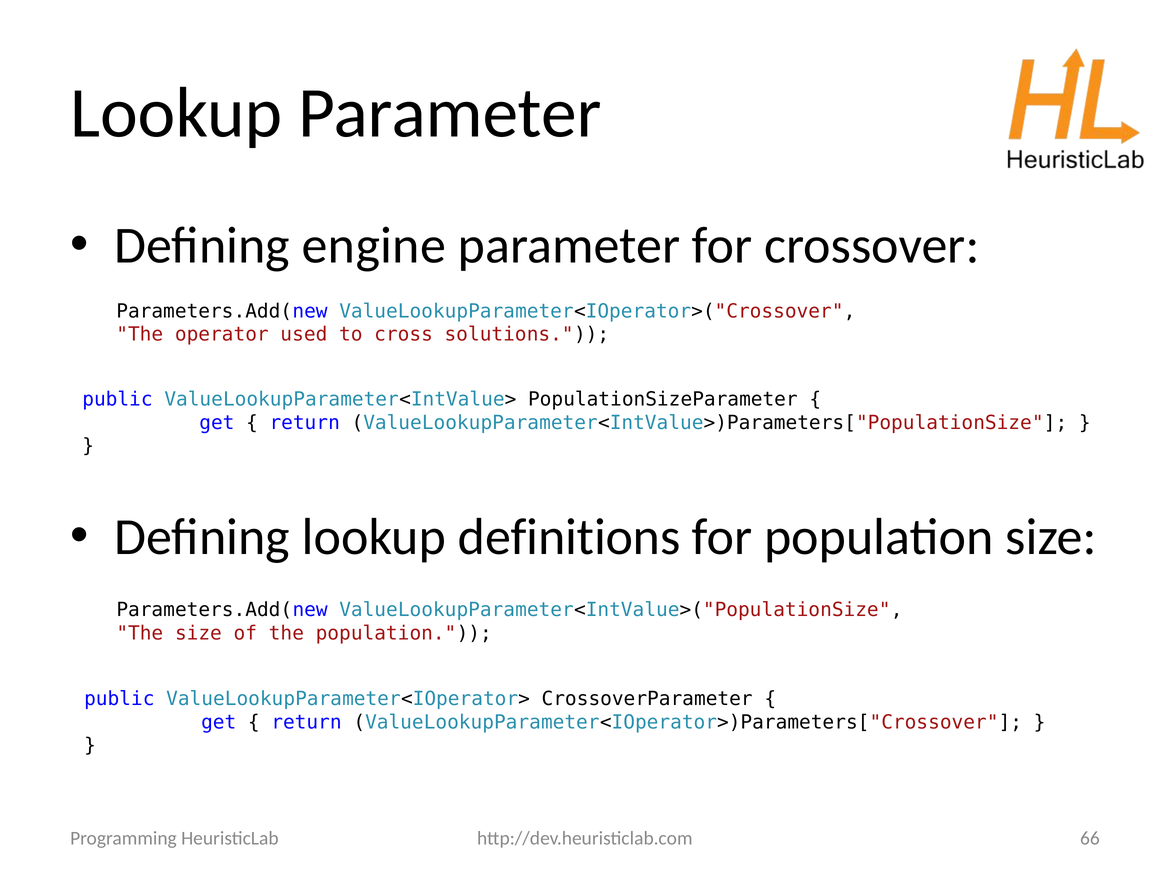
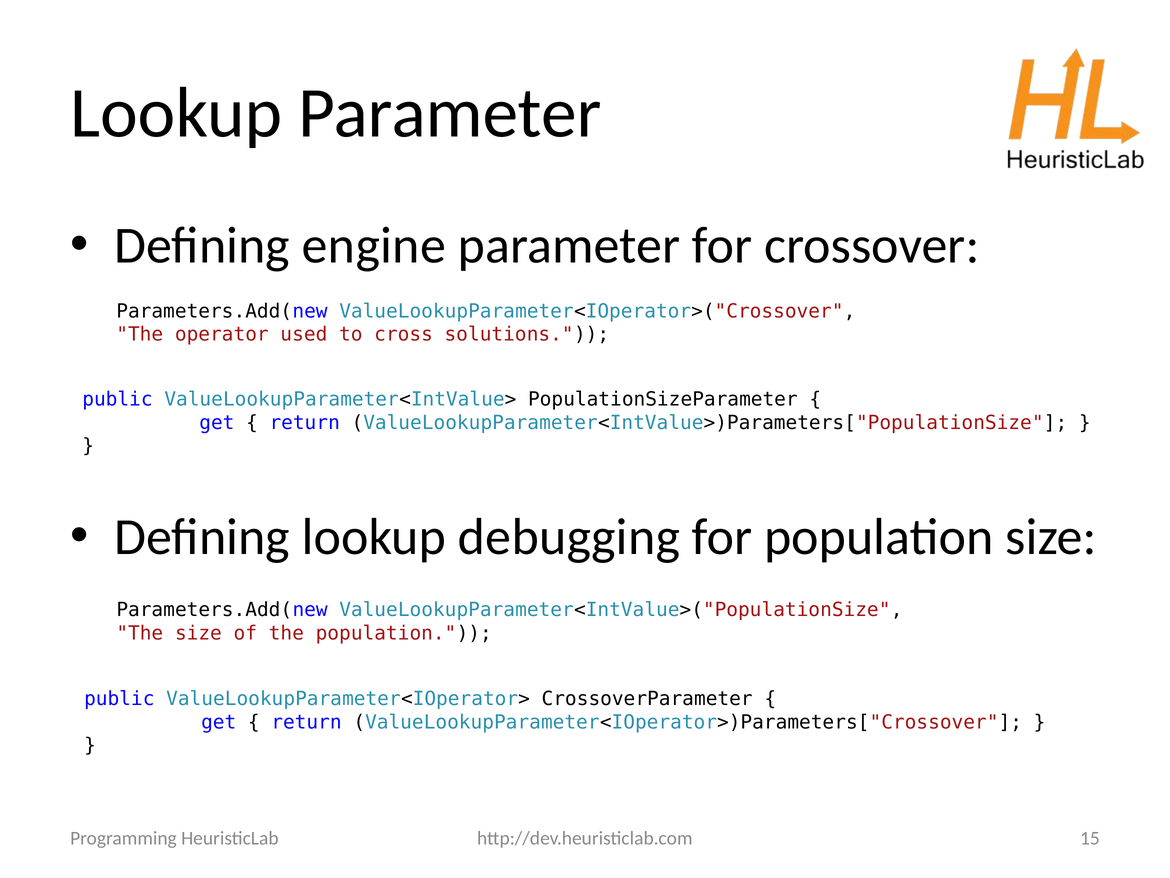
definitions: definitions -> debugging (569, 537)
66: 66 -> 15 (1090, 838)
